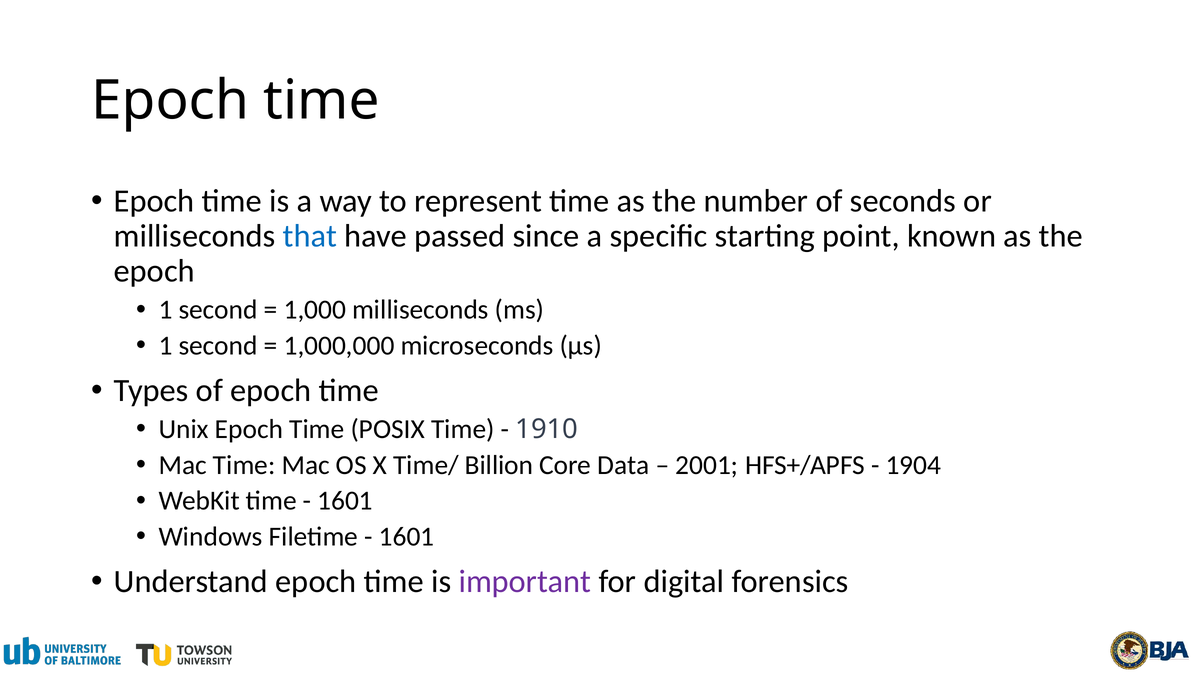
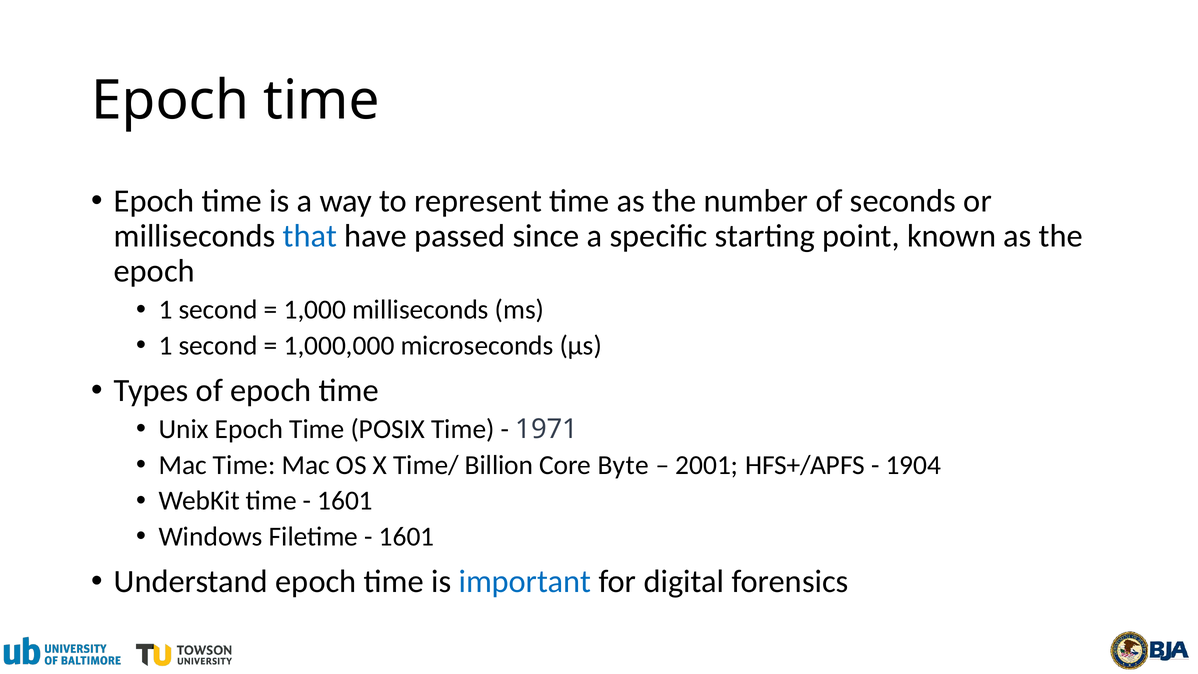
1910: 1910 -> 1971 (547, 429)
Data: Data -> Byte (623, 465)
important colour: purple -> blue (525, 581)
